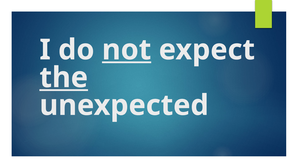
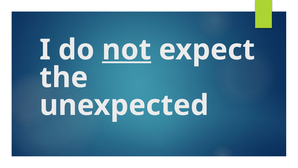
the underline: present -> none (64, 77)
